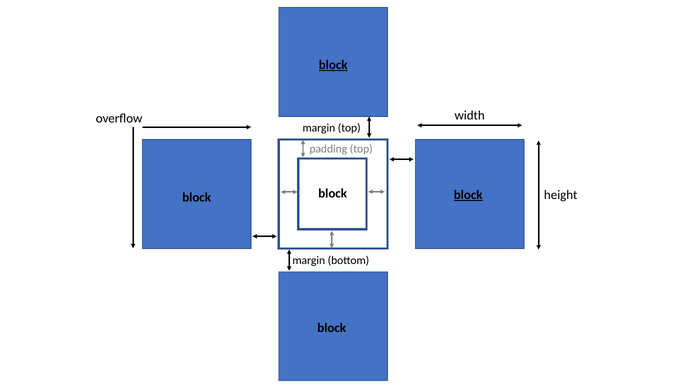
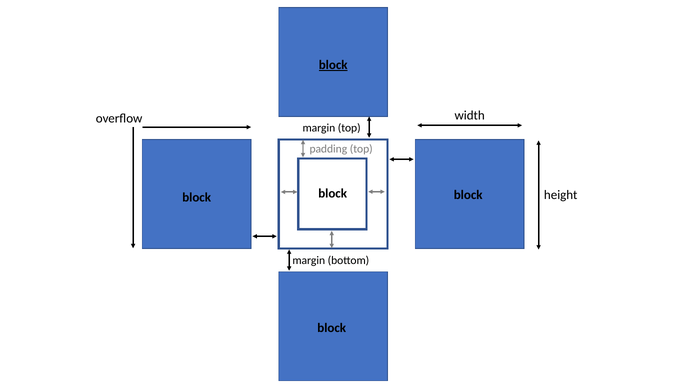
block underline: present -> none (468, 195)
